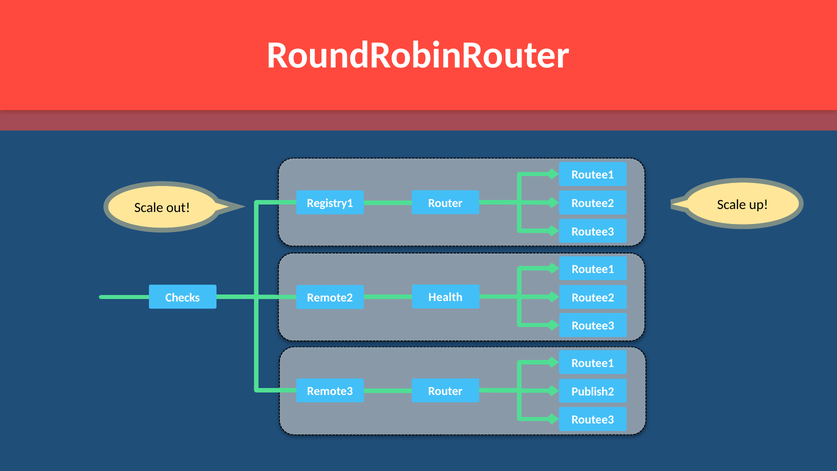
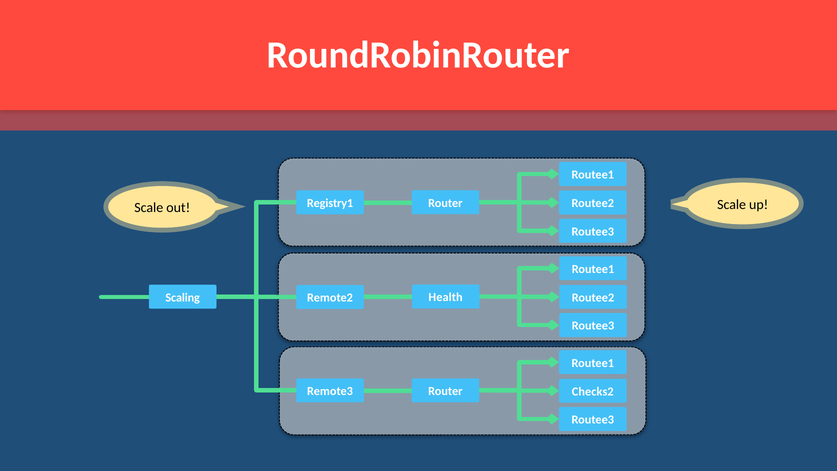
Checks: Checks -> Scaling (183, 297)
Publish2: Publish2 -> Checks2 (593, 391)
